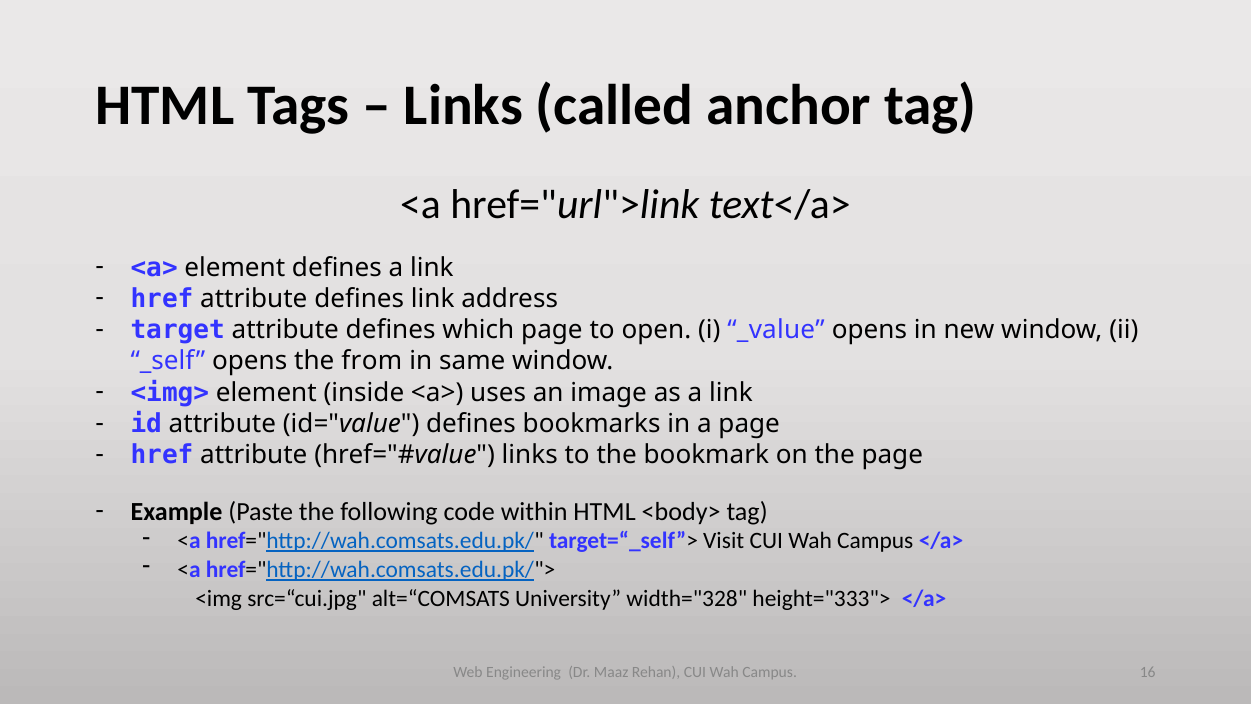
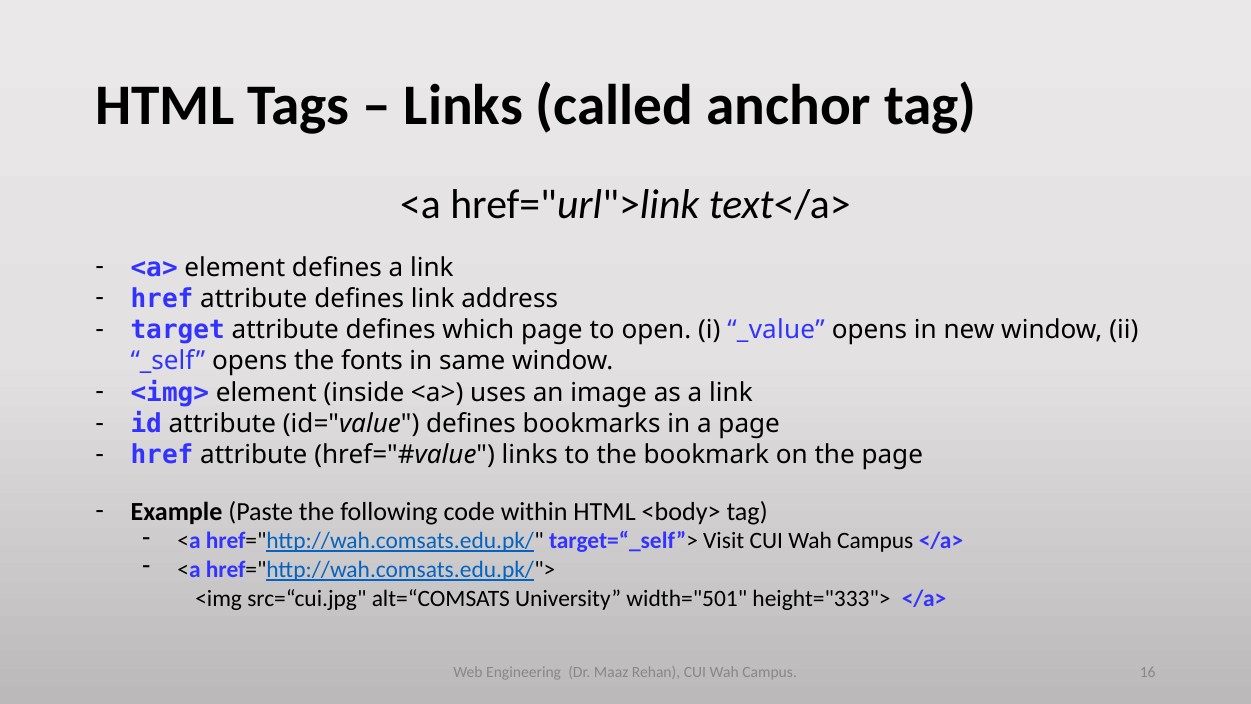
from: from -> fonts (372, 361)
width="328: width="328 -> width="501 (687, 598)
